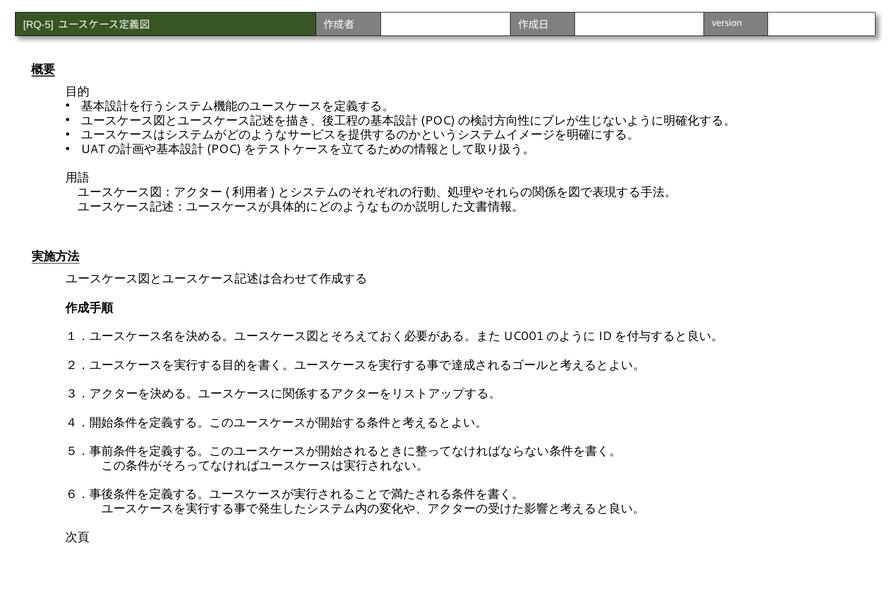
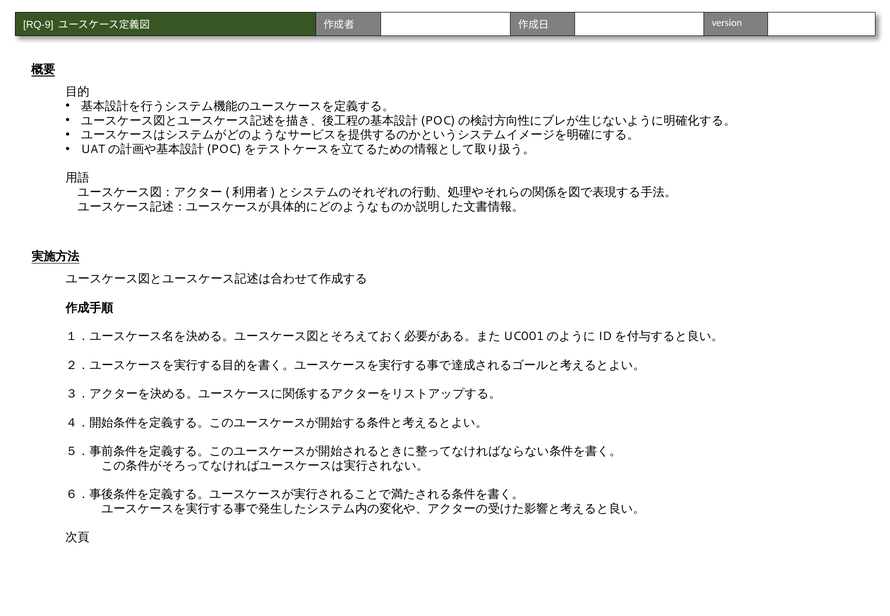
RQ-5: RQ-5 -> RQ-9 (38, 25)
